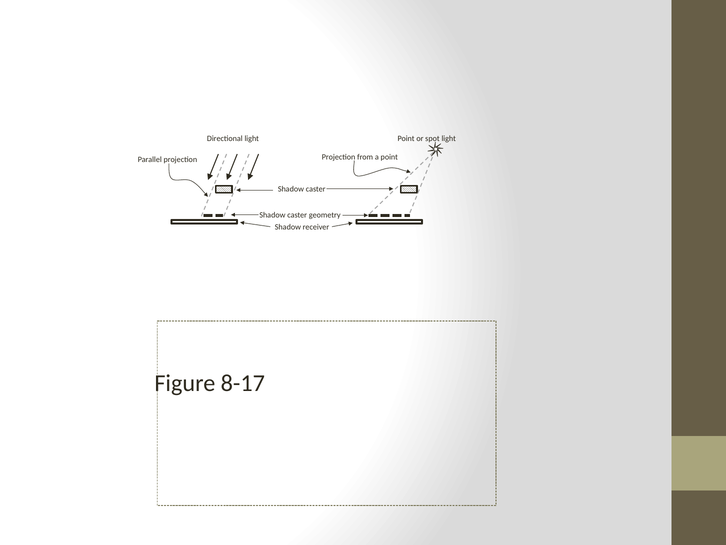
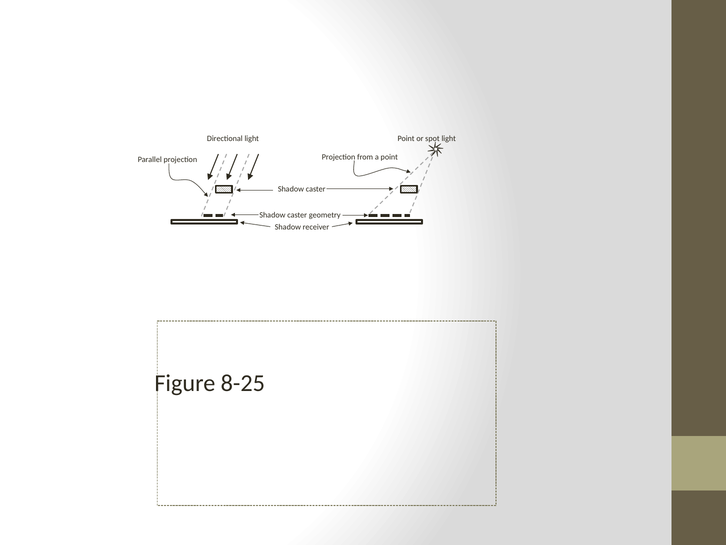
8-17: 8-17 -> 8-25 (243, 383)
